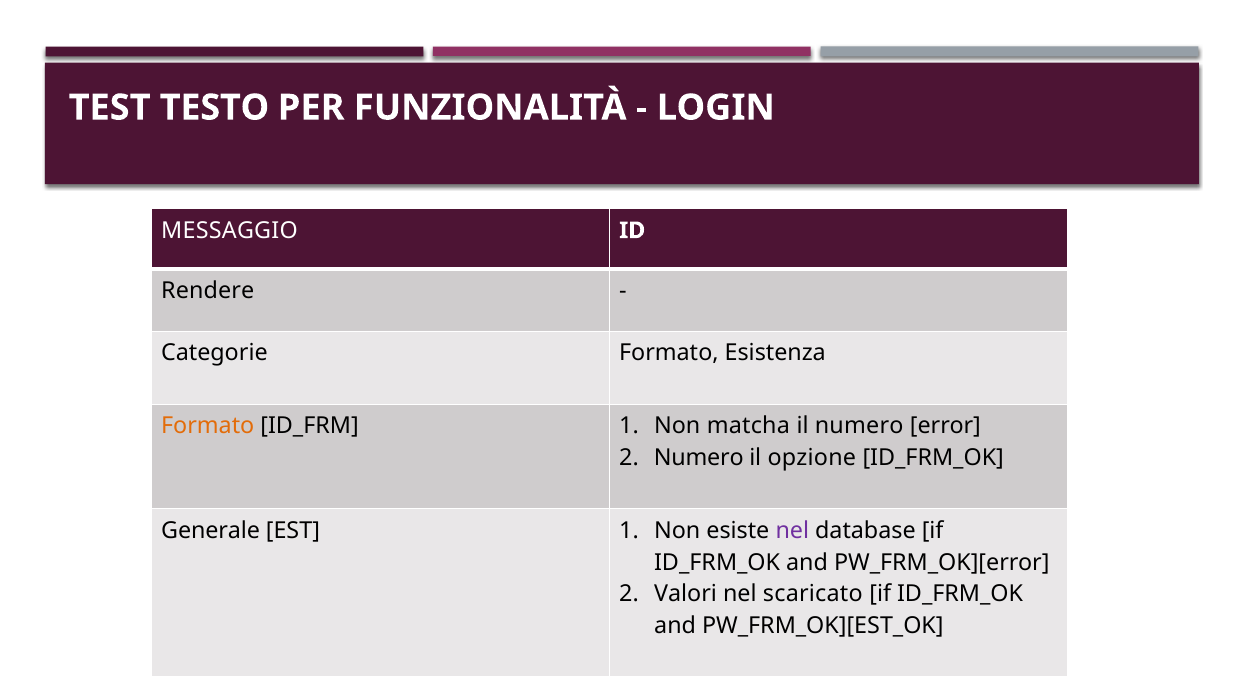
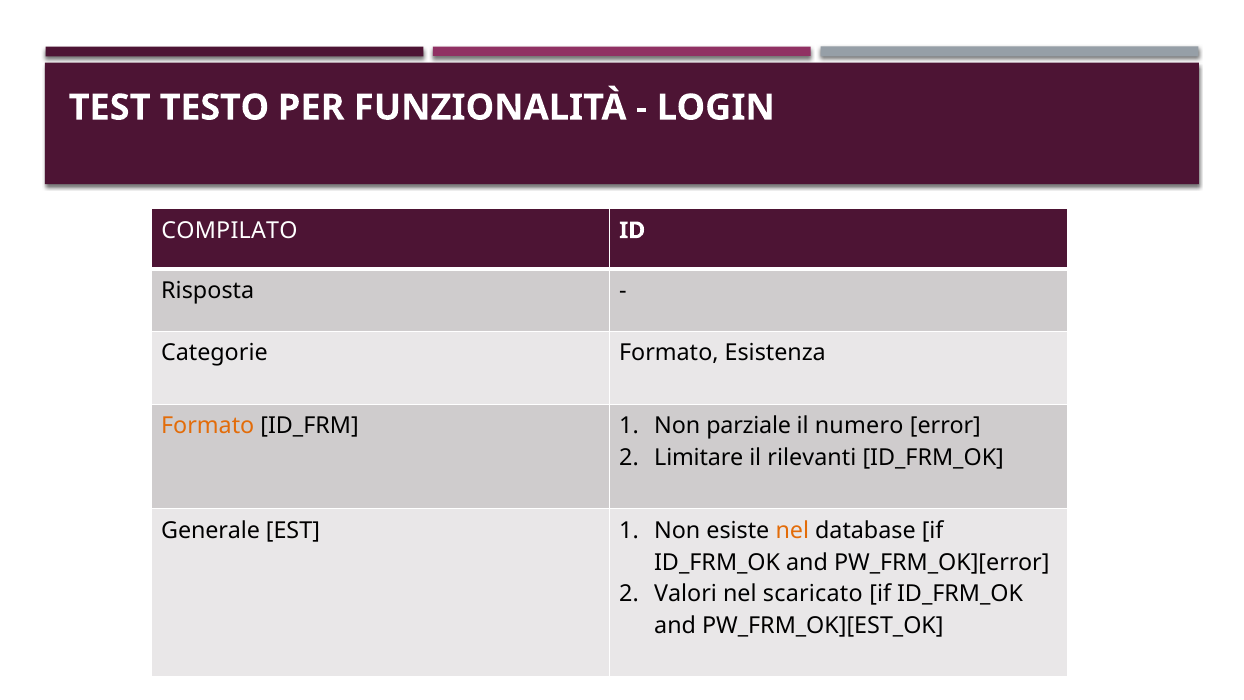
MESSAGGIO: MESSAGGIO -> COMPILATO (230, 230)
Rendere: Rendere -> Risposta (208, 291)
matcha: matcha -> parziale (749, 426)
Numero: Numero -> Limitare (699, 458)
opzione: opzione -> rilevanti (812, 458)
nel colour: purple -> orange (792, 530)
